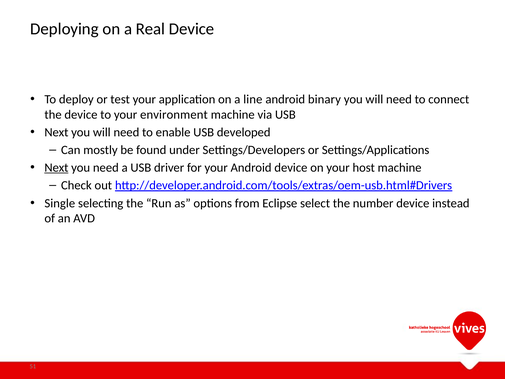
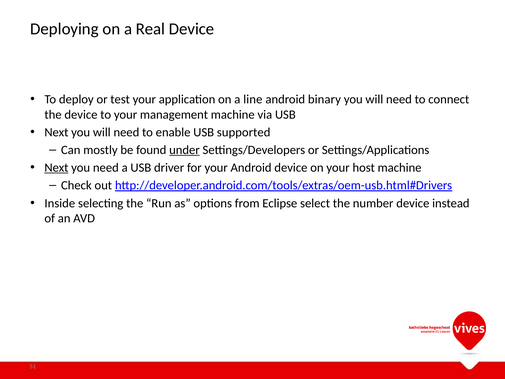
environment: environment -> management (174, 115)
developed: developed -> supported (244, 132)
under underline: none -> present (184, 150)
Single: Single -> Inside (60, 203)
